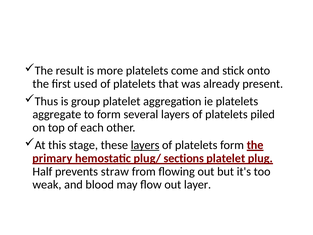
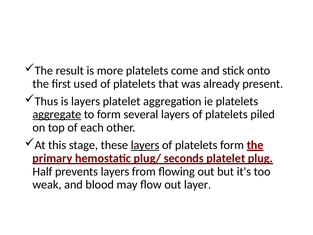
is group: group -> layers (86, 101)
aggregate underline: none -> present (57, 114)
sections: sections -> seconds (184, 158)
prevents straw: straw -> layers (115, 171)
